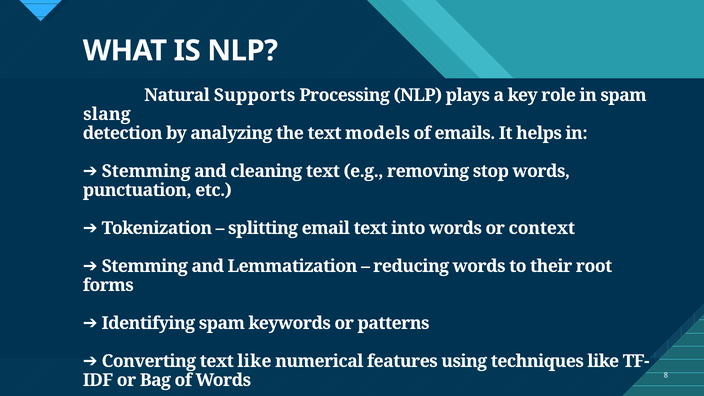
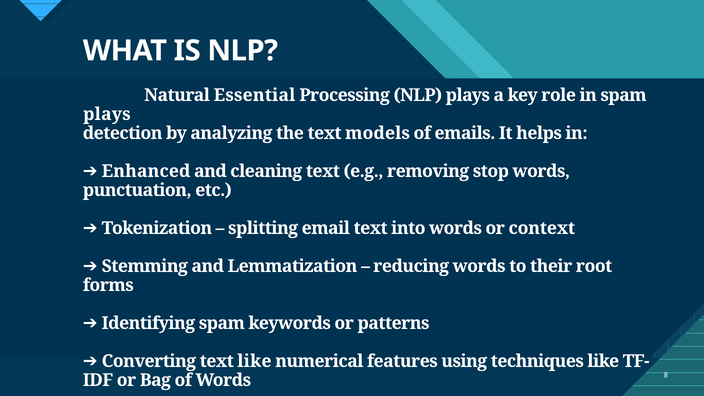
Supports: Supports -> Essential (254, 95)
slang: slang -> plays (107, 114)
Stemming: Stemming -> Enhanced (146, 171)
